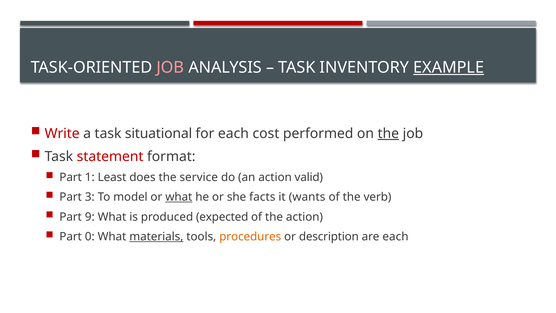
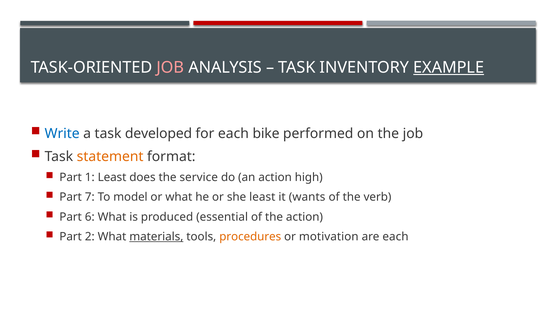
Write colour: red -> blue (62, 133)
situational: situational -> developed (159, 133)
cost: cost -> bike (266, 133)
the underline: present -> none (388, 133)
statement colour: red -> orange (110, 156)
valid: valid -> high (309, 177)
3: 3 -> 7 (90, 197)
what underline: present -> none (179, 197)
she facts: facts -> least (262, 197)
9: 9 -> 6 (90, 217)
expected: expected -> essential (222, 217)
0: 0 -> 2 (90, 236)
description: description -> motivation (329, 236)
